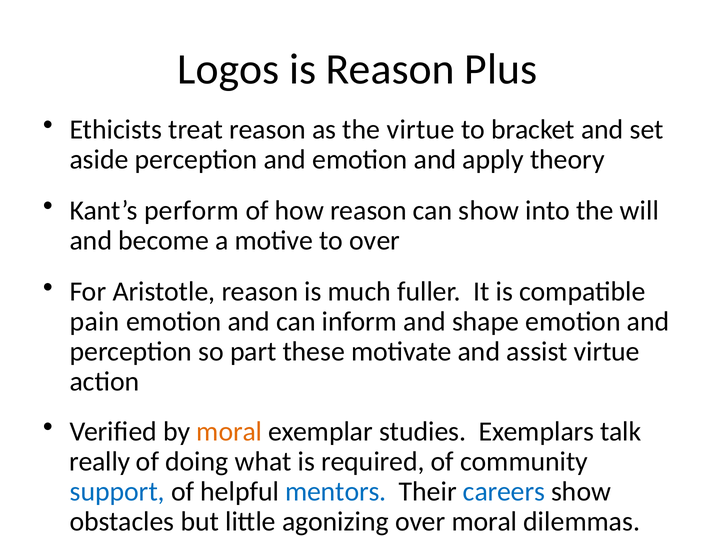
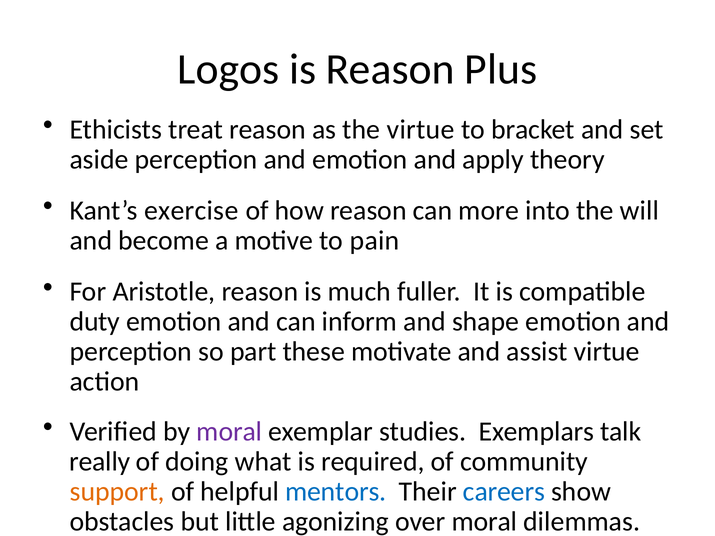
perform: perform -> exercise (191, 211)
can show: show -> more (489, 211)
to over: over -> pain (375, 241)
pain: pain -> duty (95, 322)
moral colour: orange -> purple (229, 432)
support colour: blue -> orange (117, 492)
